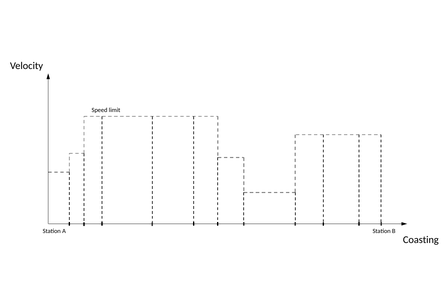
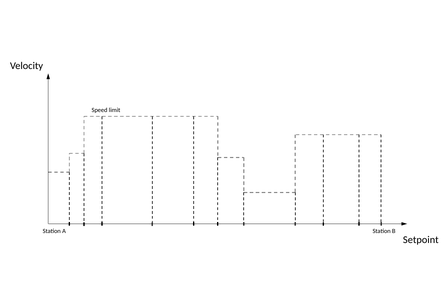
Coasting: Coasting -> Setpoint (421, 240)
